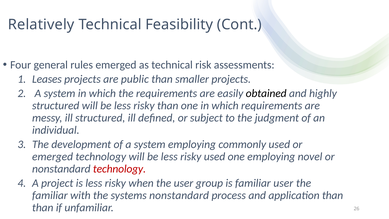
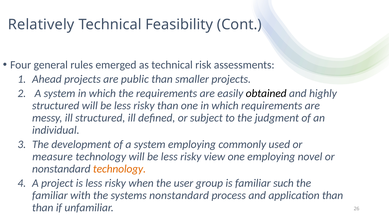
Leases: Leases -> Ahead (47, 79)
emerged: emerged -> measure (52, 156)
risky used: used -> view (215, 156)
technology colour: red -> orange (119, 169)
familiar user: user -> such (283, 183)
